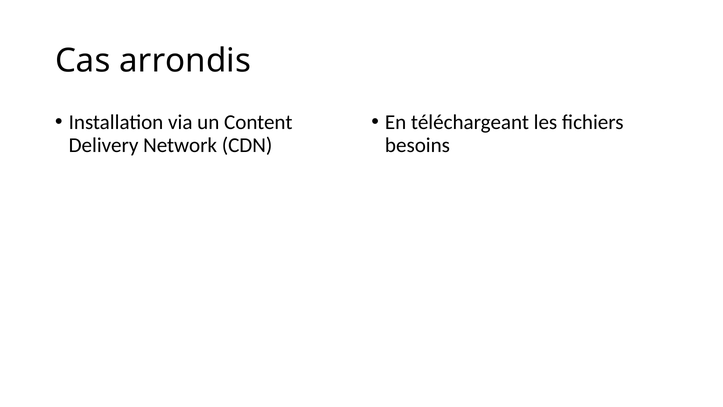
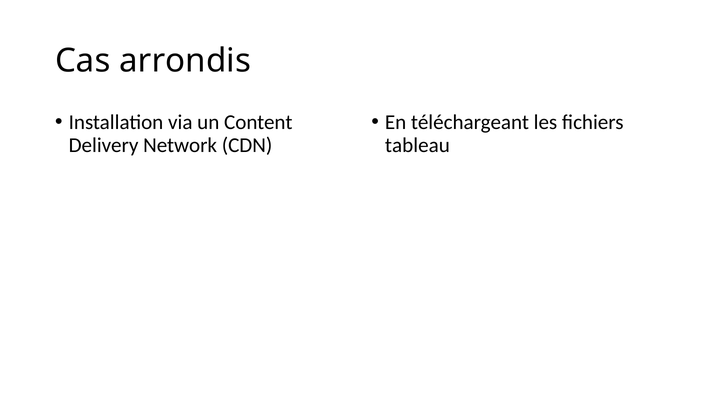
besoins: besoins -> tableau (417, 145)
